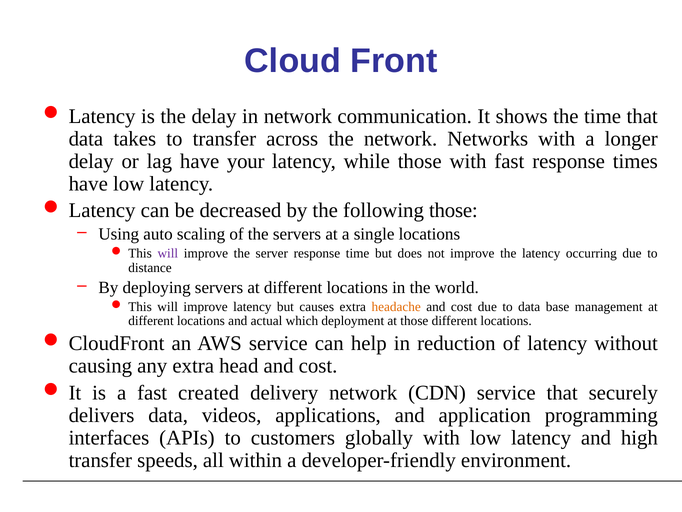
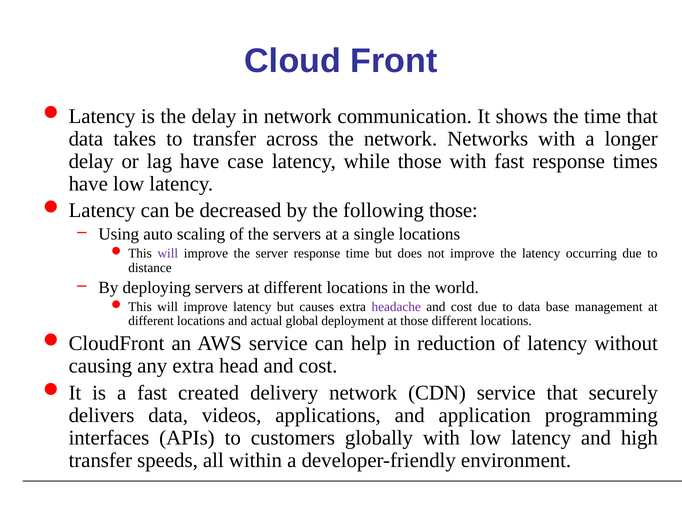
your: your -> case (246, 161)
headache colour: orange -> purple (396, 306)
which: which -> global (302, 321)
